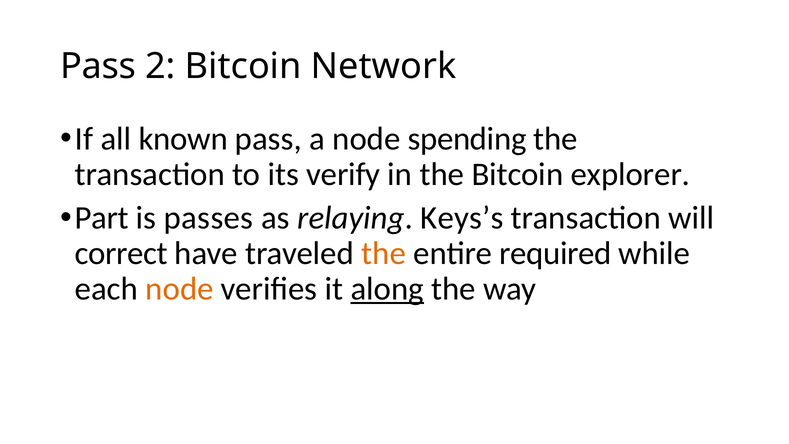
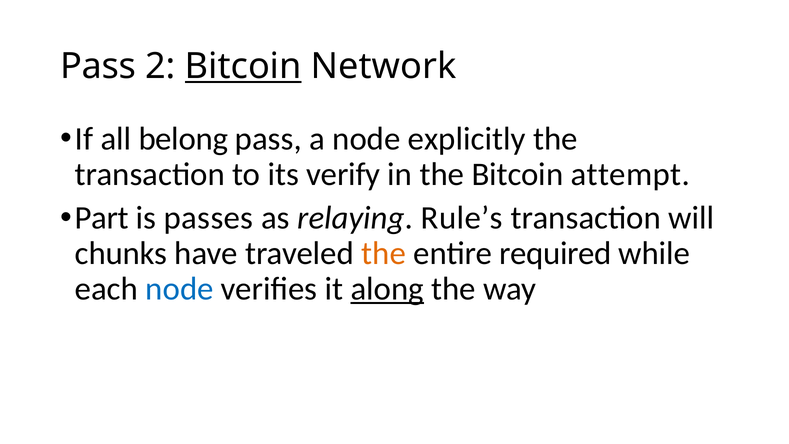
Bitcoin underline: none -> present (243, 66)
known: known -> belong (183, 139)
spending: spending -> explicitly (467, 139)
explorer: explorer -> attempt (630, 174)
Keys’s: Keys’s -> Rule’s (462, 218)
correct: correct -> chunks (121, 253)
node colour: orange -> blue (180, 289)
